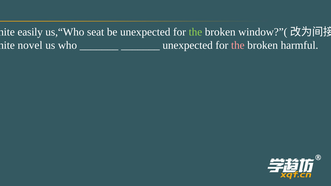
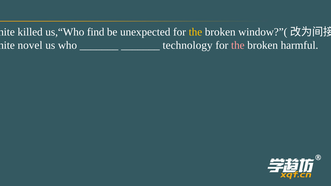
easily: easily -> killed (30, 32)
seat: seat -> find (96, 32)
the colour: light green -> yellow (195, 32)
unexpected: unexpected -> technology (188, 45)
